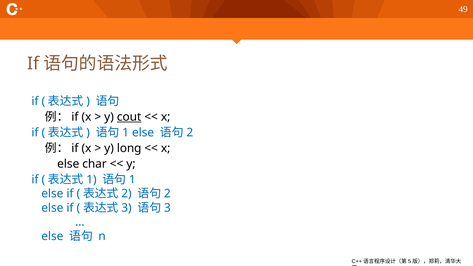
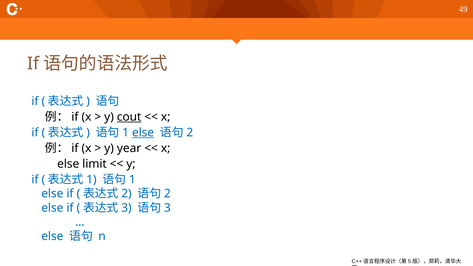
else underline: none -> present (143, 132)
long: long -> year (129, 148)
char: char -> limit (95, 164)
